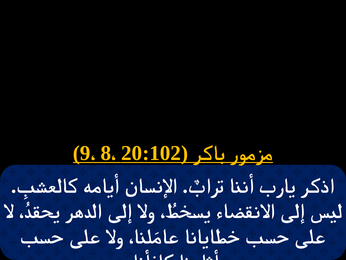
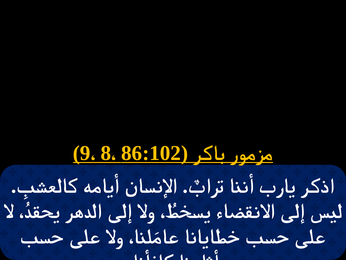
20:102: 20:102 -> 86:102 (151, 153)
